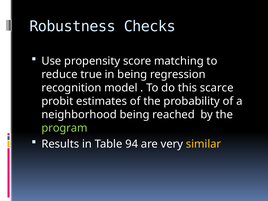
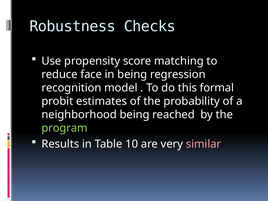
true: true -> face (91, 74)
scarce: scarce -> formal (217, 88)
94: 94 -> 10 (132, 144)
similar colour: yellow -> pink (204, 144)
